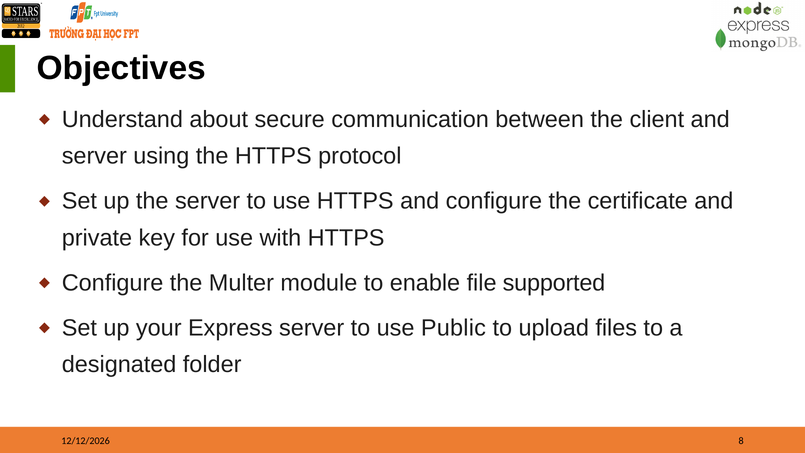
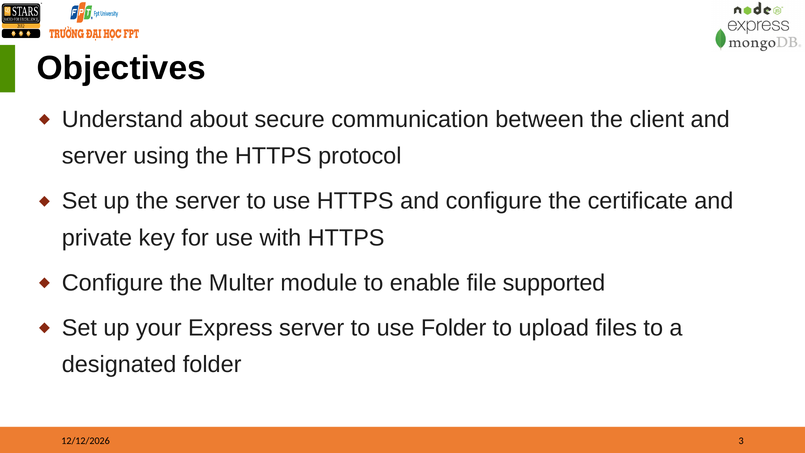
use Public: Public -> Folder (454, 328)
8: 8 -> 3 (741, 441)
